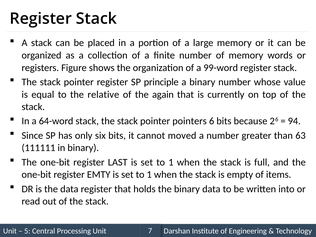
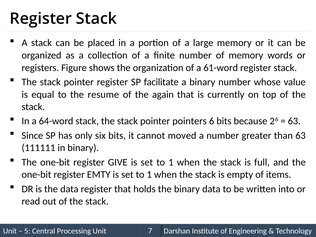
99-word: 99-word -> 61-word (221, 68)
principle: principle -> facilitate (161, 82)
relative: relative -> resume (103, 94)
94: 94 -> 63 (294, 121)
LAST: LAST -> GIVE (118, 162)
